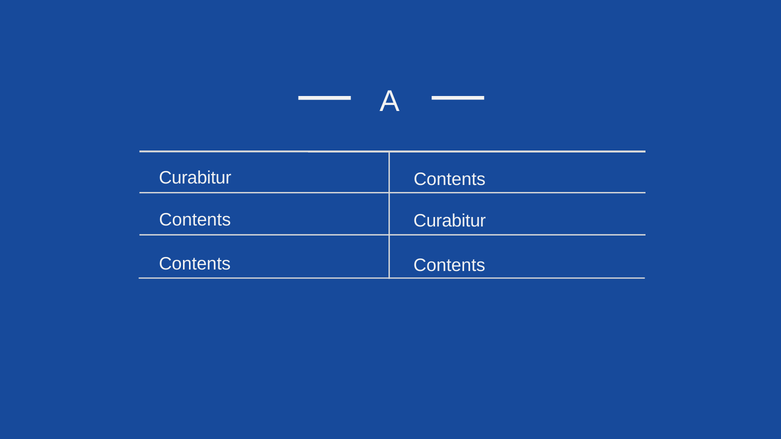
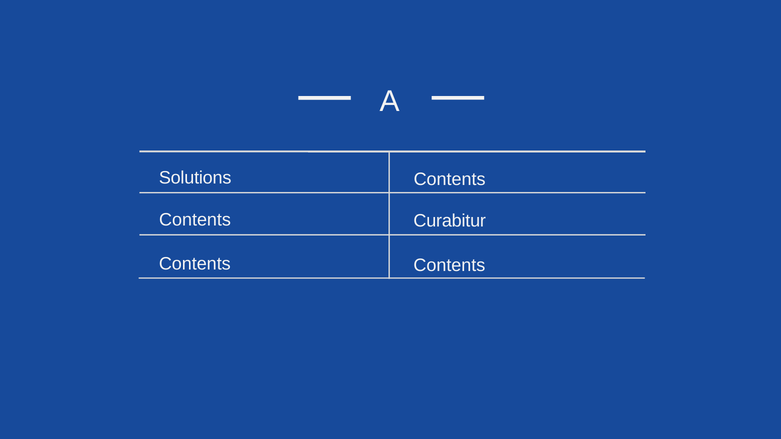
Curabitur: Curabitur -> Solutions (195, 178)
